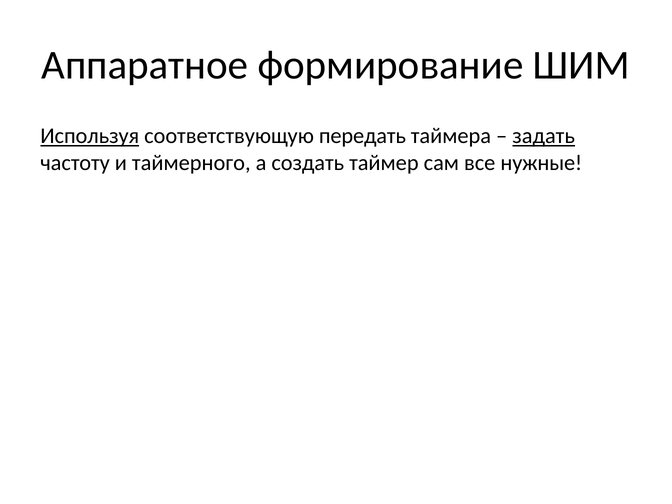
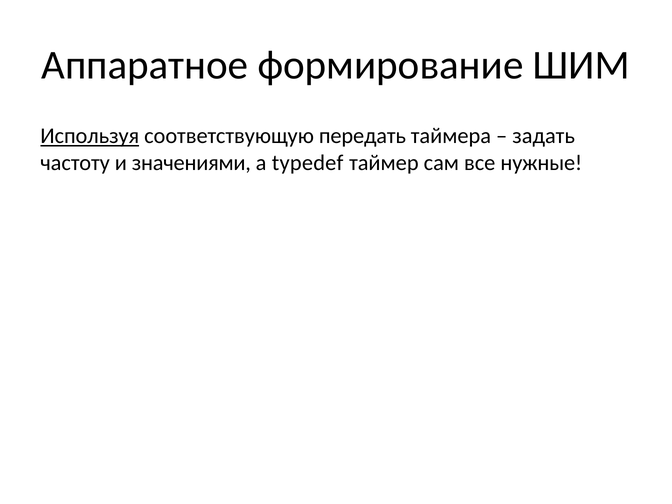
задать underline: present -> none (544, 136)
таймерного: таймерного -> значениями (191, 163)
создать: создать -> typedef (308, 163)
